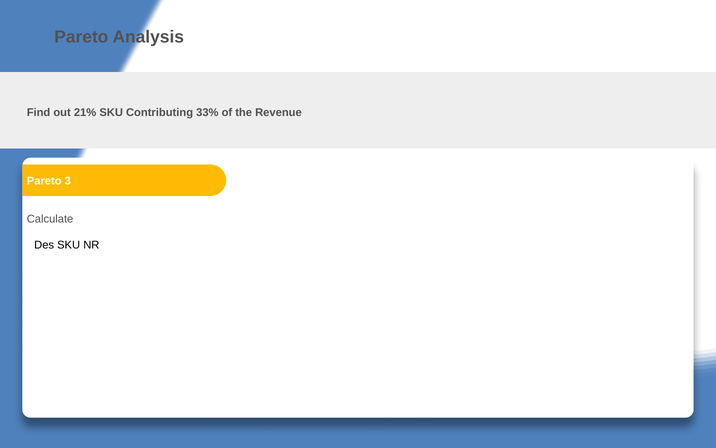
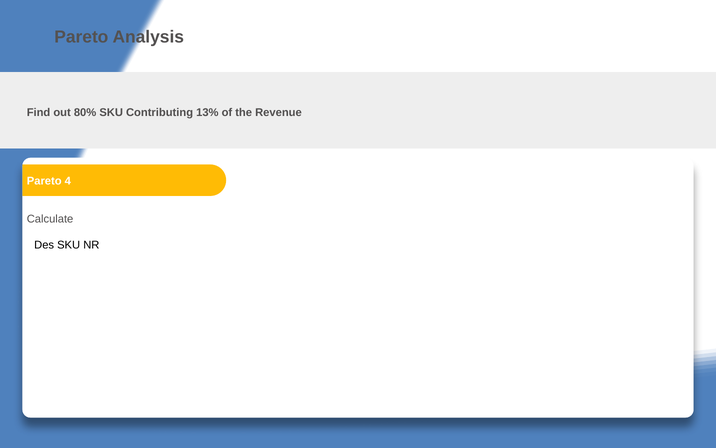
21%: 21% -> 80% (85, 112)
33%: 33% -> 13% (207, 112)
3: 3 -> 4 (68, 181)
